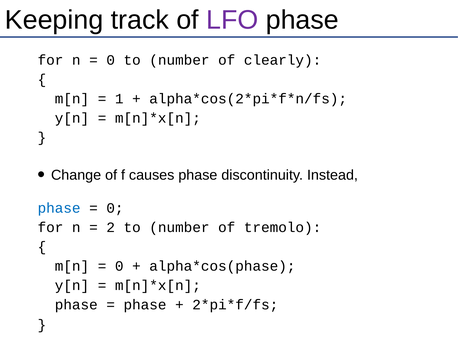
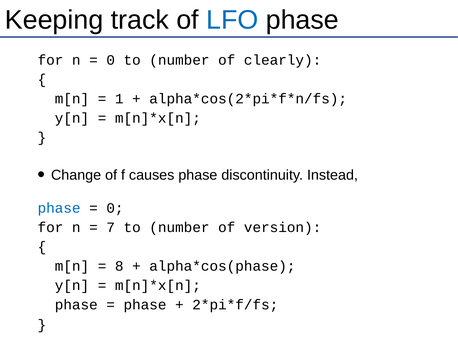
LFO colour: purple -> blue (232, 20)
2: 2 -> 7 (111, 228)
tremolo: tremolo -> version (283, 228)
0: 0 -> 8 (119, 267)
